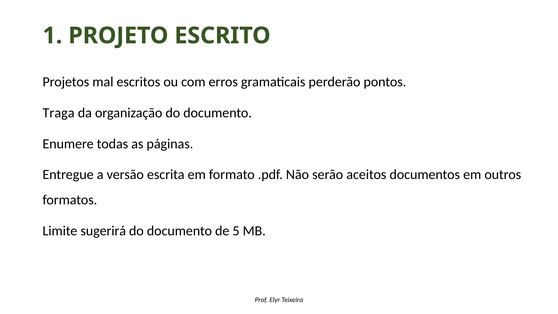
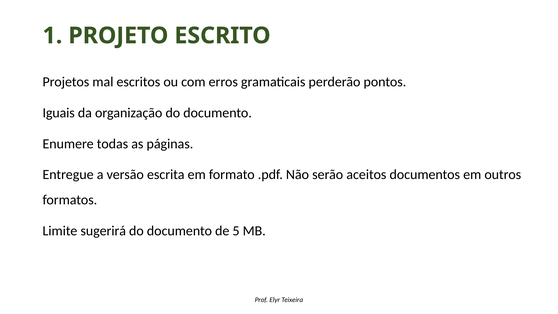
Traga: Traga -> Iguais (59, 113)
